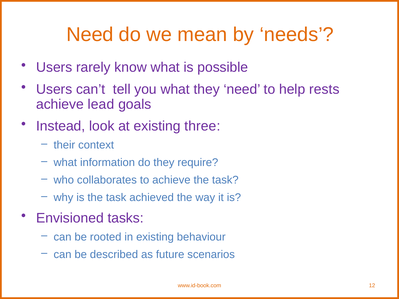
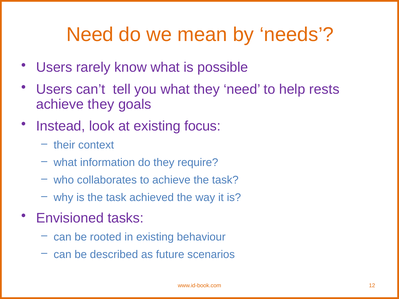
achieve lead: lead -> they (101, 104)
three: three -> focus (202, 126)
